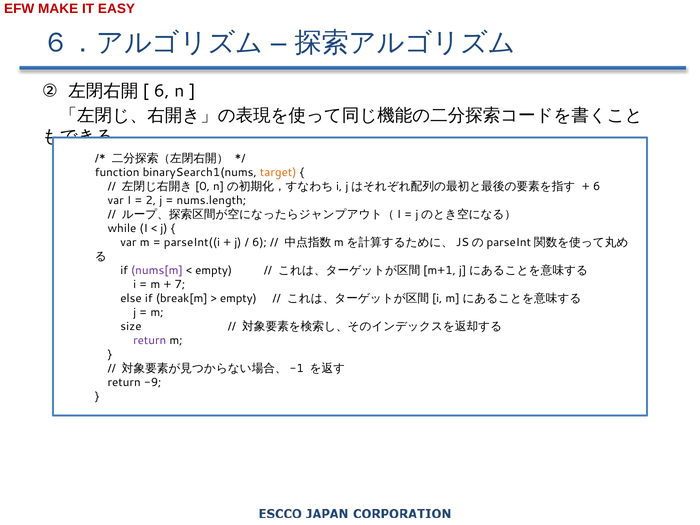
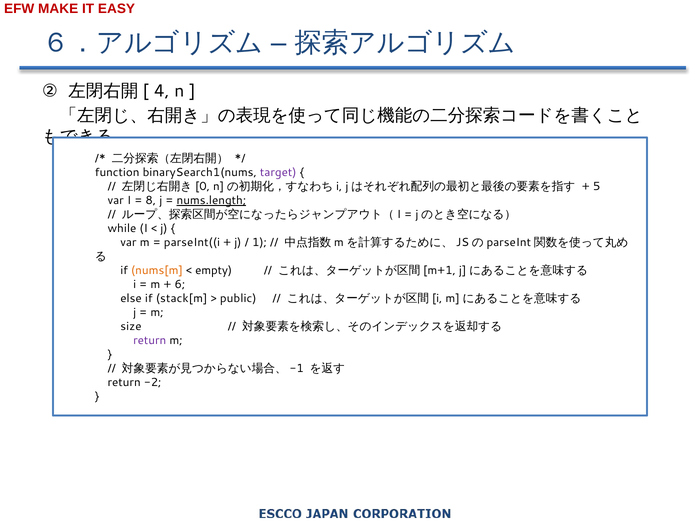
6: 6 -> 4 (162, 91)
target colour: orange -> purple (278, 172)
6: 6 -> 5 (597, 186)
2: 2 -> 8 (151, 200)
nums.length underline: none -> present (211, 200)
6: 6 -> 1 (259, 242)
nums[m colour: purple -> orange (157, 270)
7: 7 -> 6 (180, 284)
break[m: break[m -> stack[m (182, 298)
empty: empty -> public (238, 298)
-9: -9 -> -2 (153, 382)
